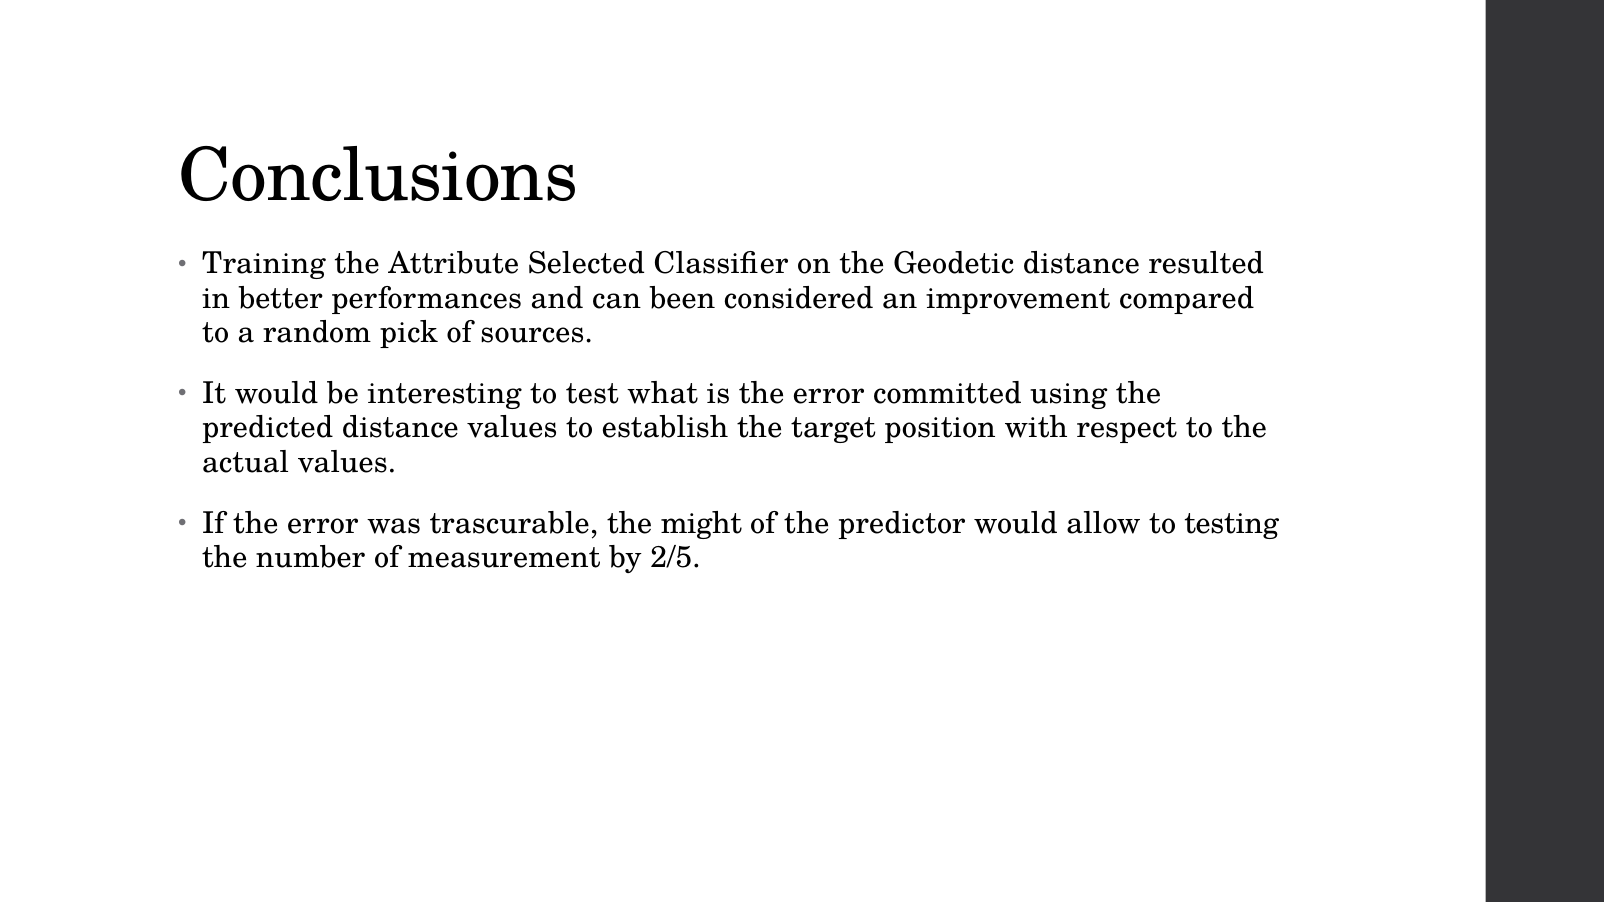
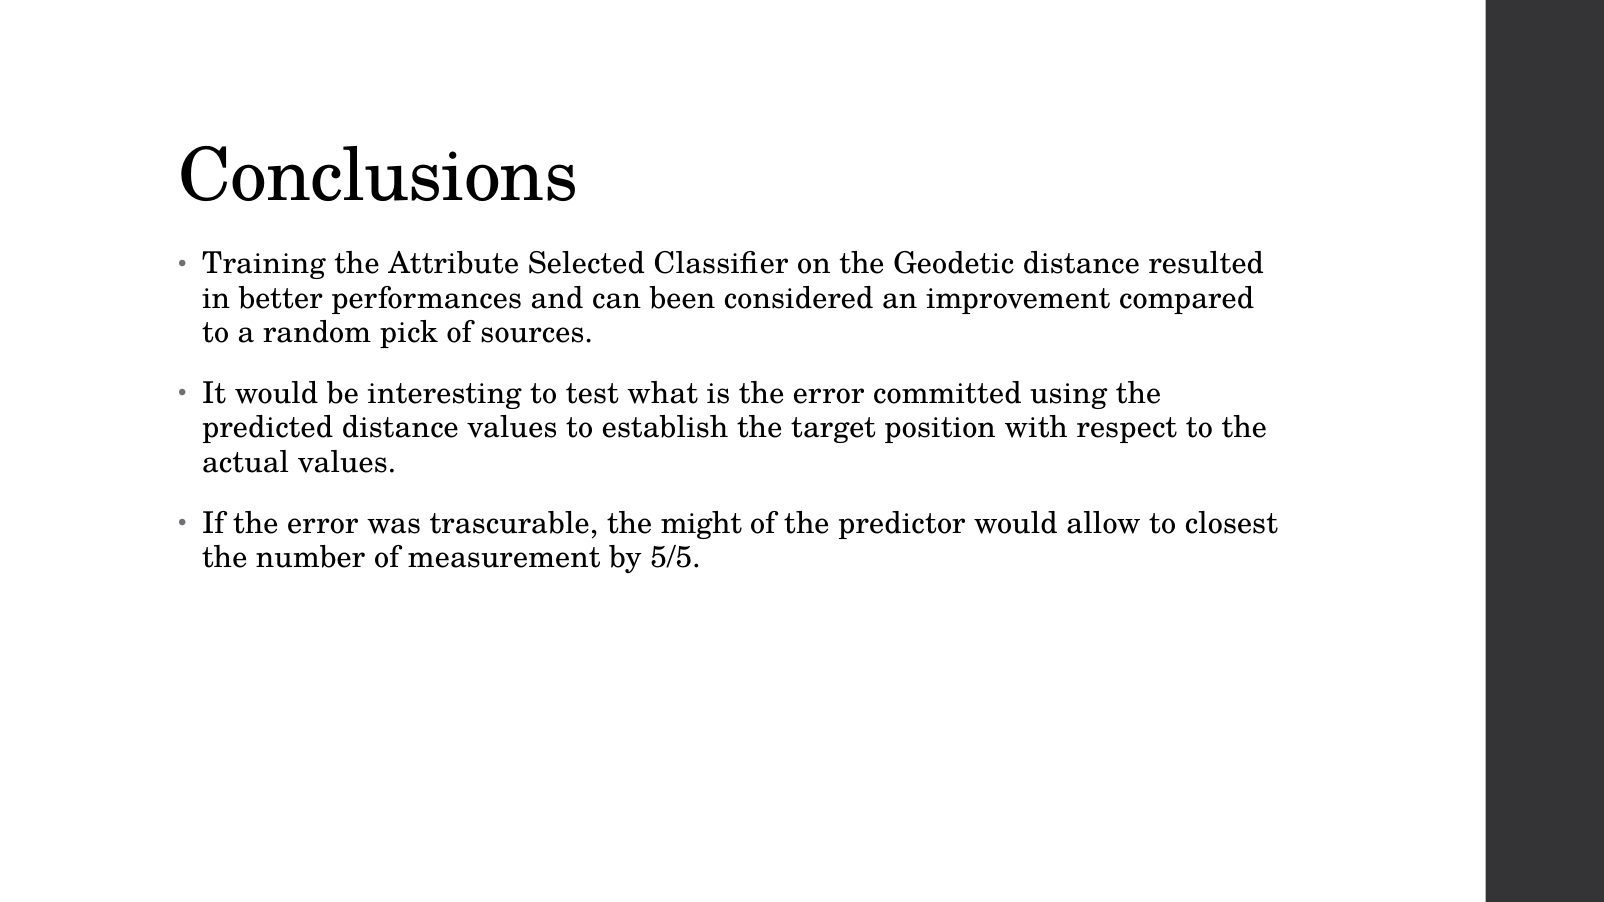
testing: testing -> closest (1231, 523)
2/5: 2/5 -> 5/5 (676, 558)
